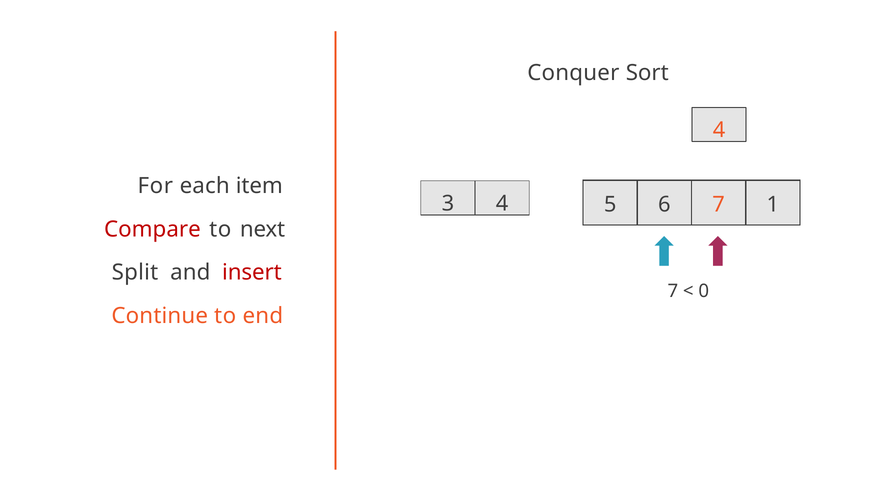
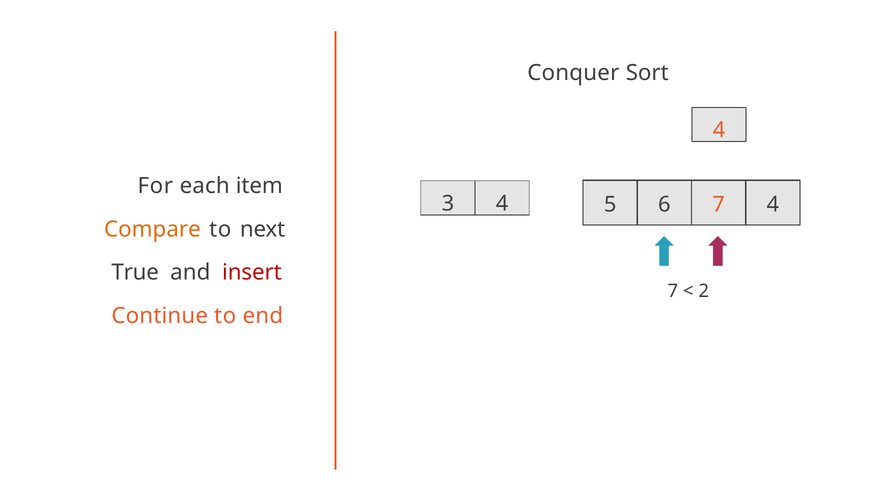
7 1: 1 -> 4 (773, 205)
Compare colour: red -> orange (152, 230)
Split: Split -> True (135, 273)
0: 0 -> 2 (704, 291)
